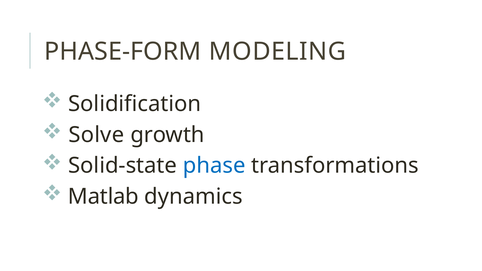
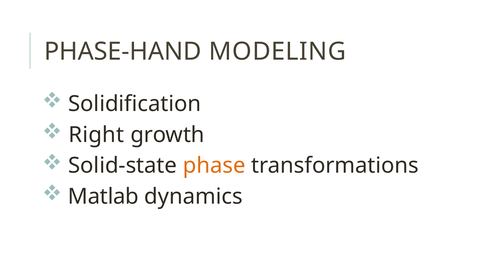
PHASE-FORM: PHASE-FORM -> PHASE-HAND (123, 52)
Solve: Solve -> Right (96, 135)
phase colour: blue -> orange (214, 166)
